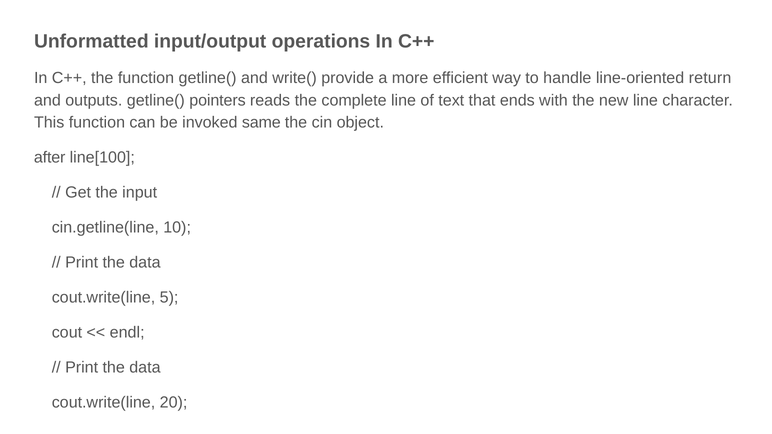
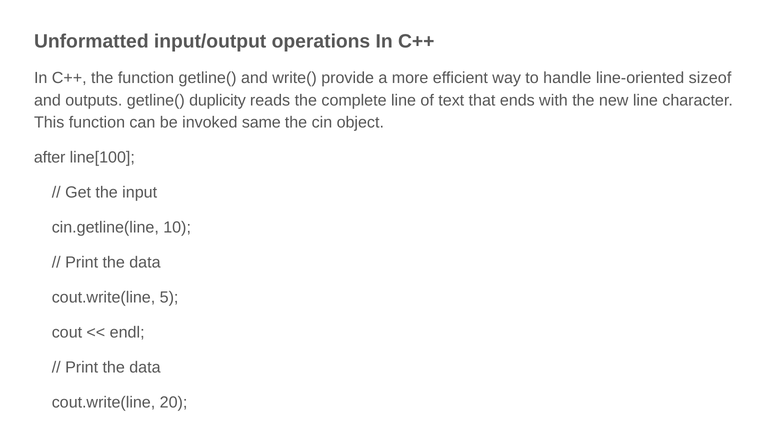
return: return -> sizeof (710, 78)
pointers: pointers -> duplicity (218, 100)
